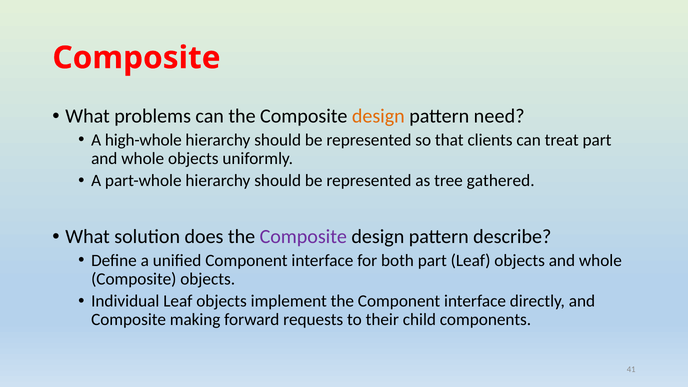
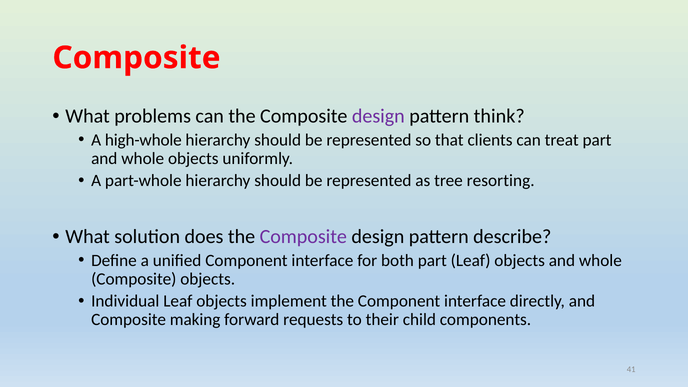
design colour: orange -> purple (378, 116)
need: need -> think (499, 116)
gathered: gathered -> resorting (501, 181)
